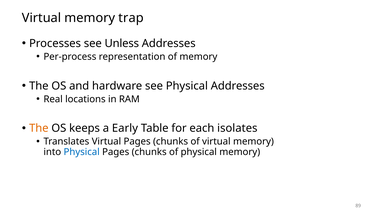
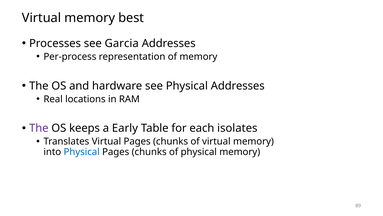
trap: trap -> best (131, 18)
Unless: Unless -> Garcia (122, 43)
The colour: orange -> purple (39, 128)
